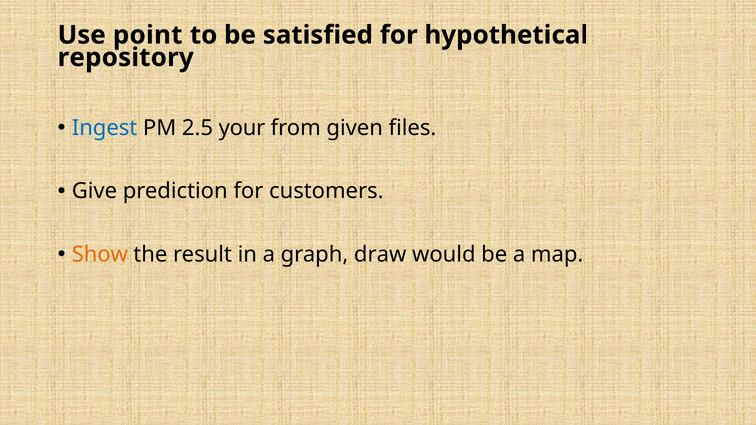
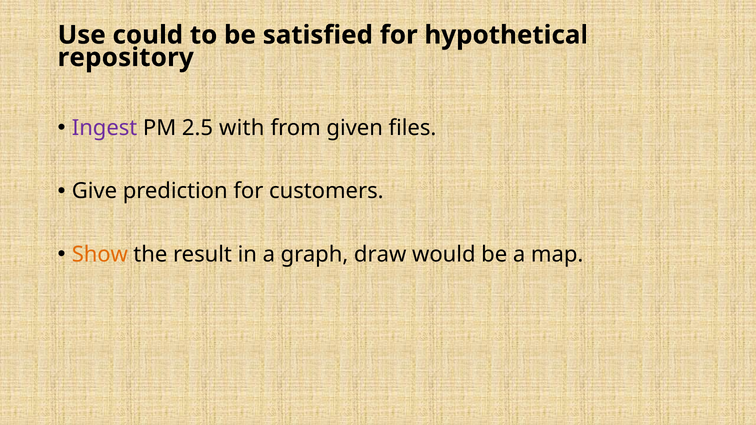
point: point -> could (148, 35)
Ingest colour: blue -> purple (105, 128)
your: your -> with (242, 128)
